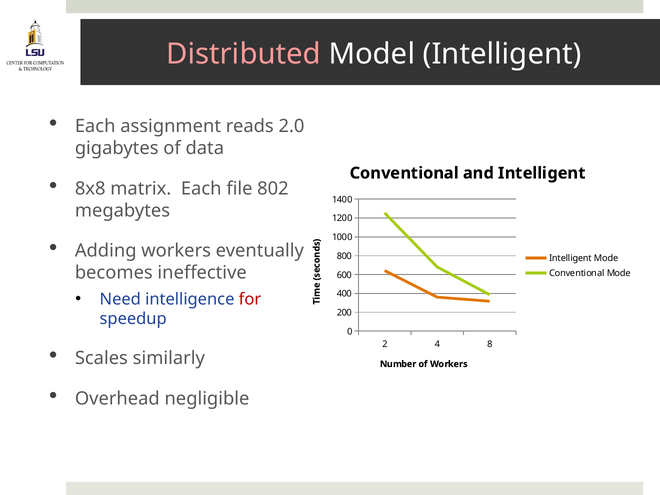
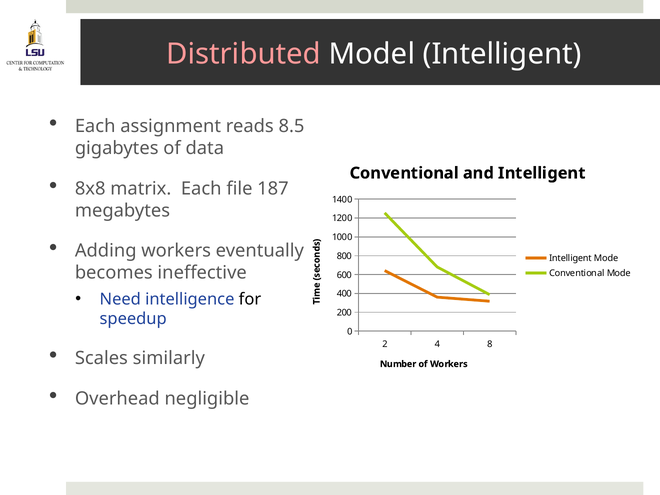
2.0: 2.0 -> 8.5 (291, 126)
802: 802 -> 187 (273, 188)
for colour: red -> black (250, 299)
